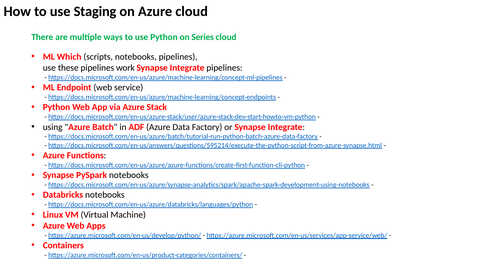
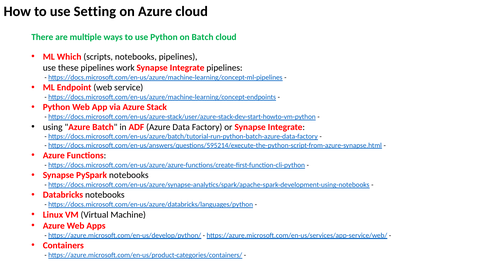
Staging: Staging -> Setting (95, 11)
on Series: Series -> Batch (203, 37)
